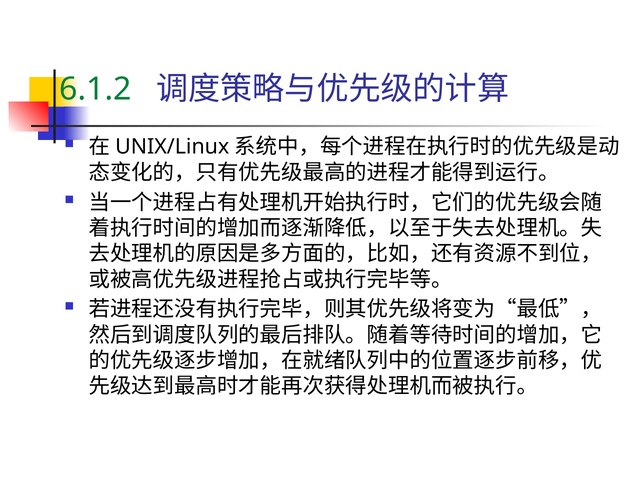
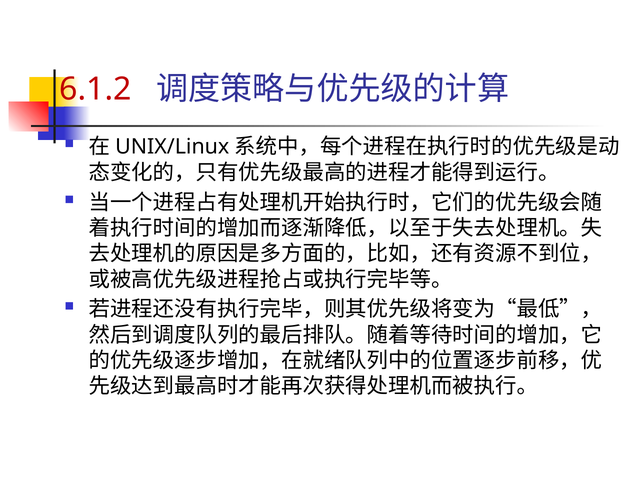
6.1.2 colour: green -> red (96, 89)
